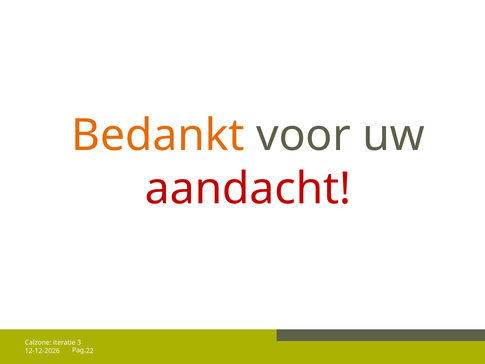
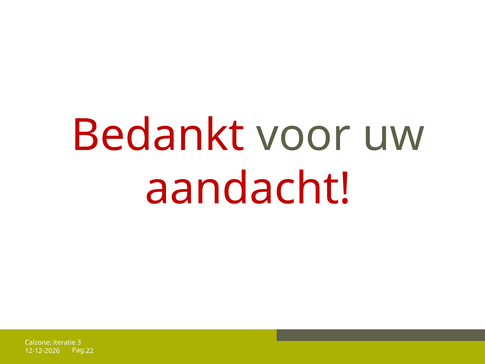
Bedankt colour: orange -> red (158, 135)
